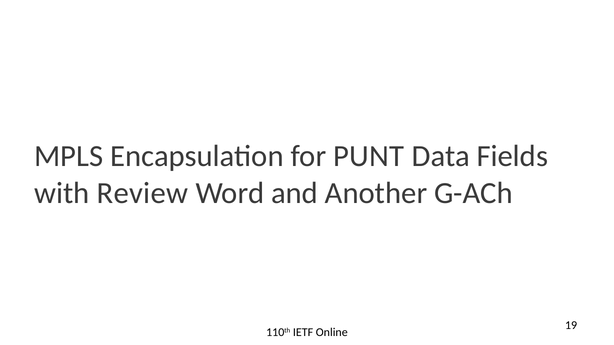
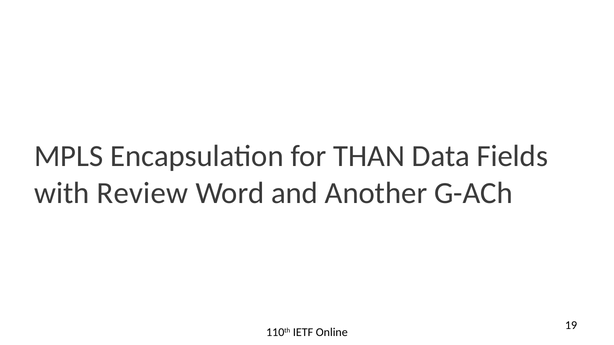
PUNT: PUNT -> THAN (369, 156)
